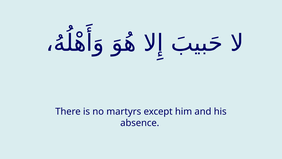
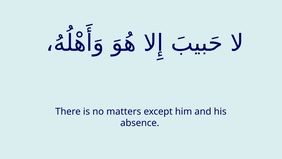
martyrs: martyrs -> matters (124, 111)
